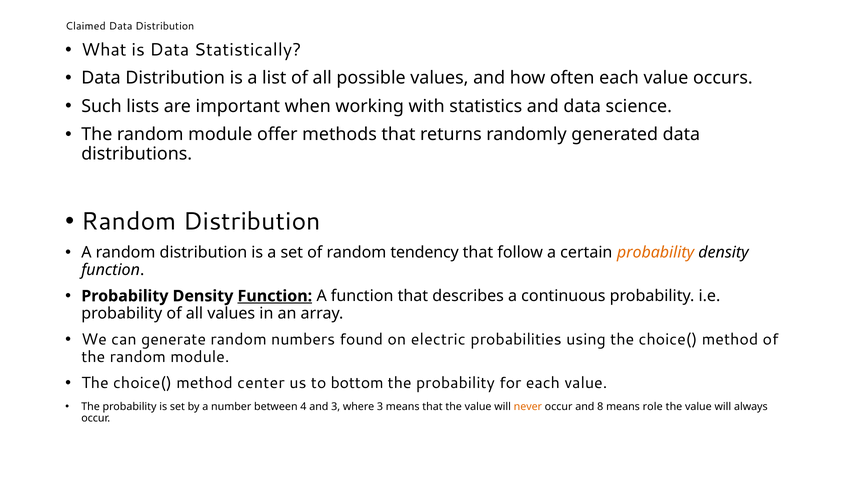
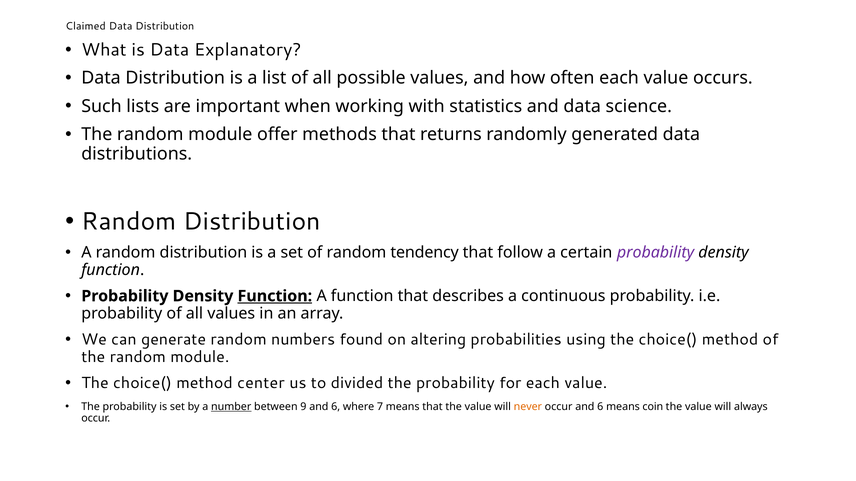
Statistically: Statistically -> Explanatory (248, 50)
probability colour: orange -> purple (656, 253)
electric: electric -> altering (438, 340)
bottom: bottom -> divided (357, 384)
number underline: none -> present (231, 407)
4: 4 -> 9 (303, 407)
3: 3 -> 6 (336, 407)
where 3: 3 -> 7 (380, 407)
occur and 8: 8 -> 6 (600, 407)
role: role -> coin (653, 407)
